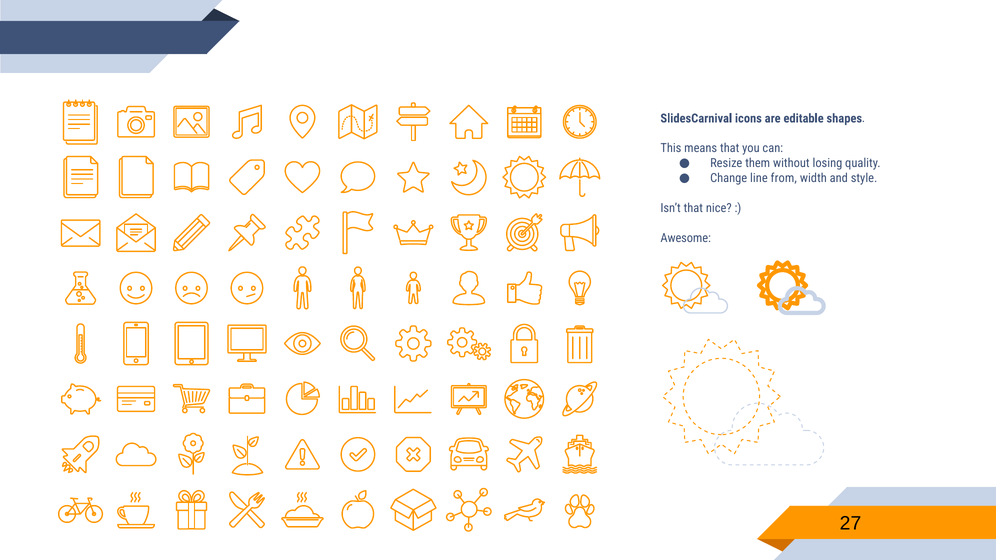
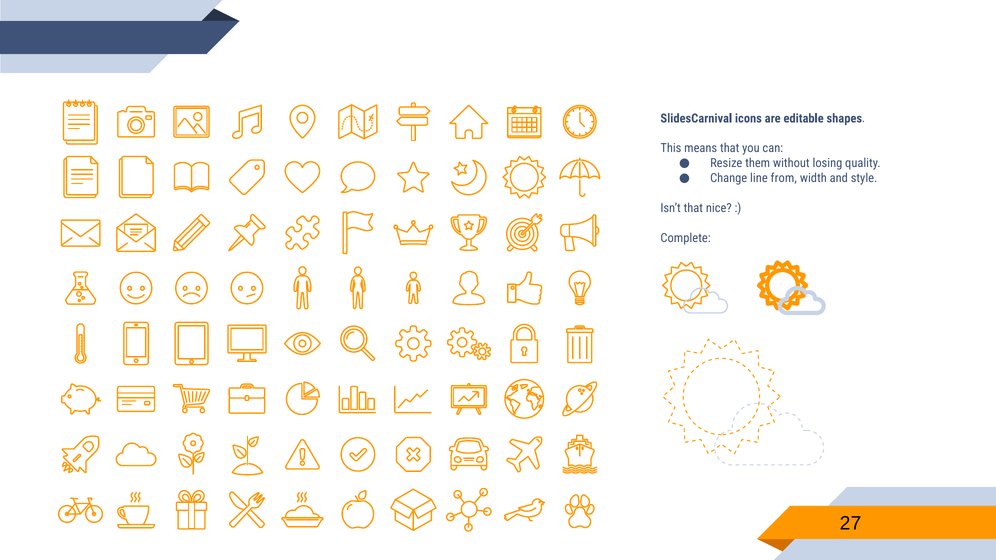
Awesome: Awesome -> Complete (686, 238)
